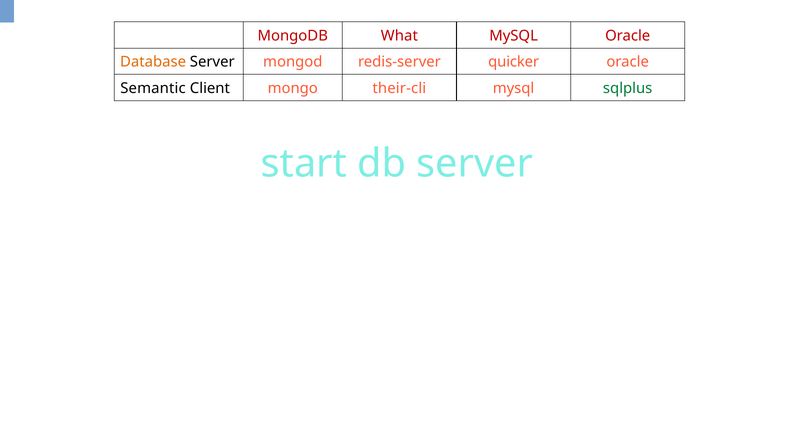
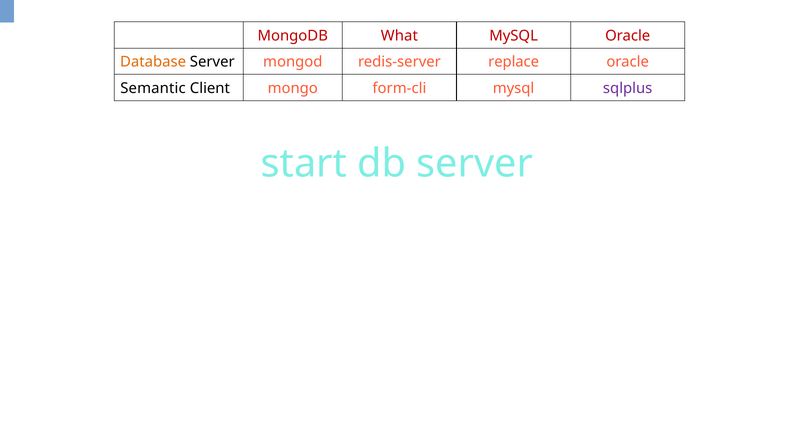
quicker: quicker -> replace (514, 62)
their-cli: their-cli -> form-cli (399, 88)
sqlplus colour: green -> purple (628, 88)
